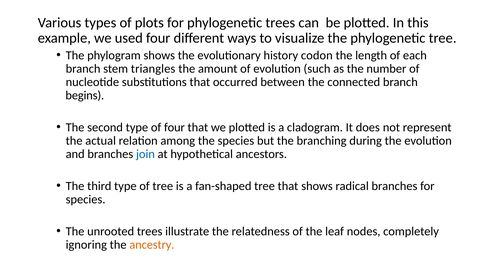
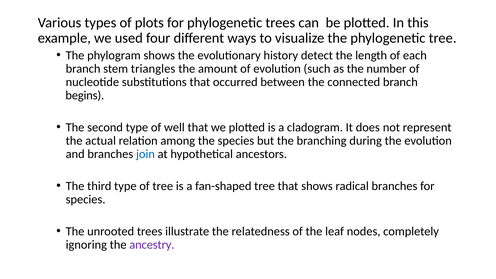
codon: codon -> detect (317, 55)
of four: four -> well (174, 127)
ancestry colour: orange -> purple (152, 245)
